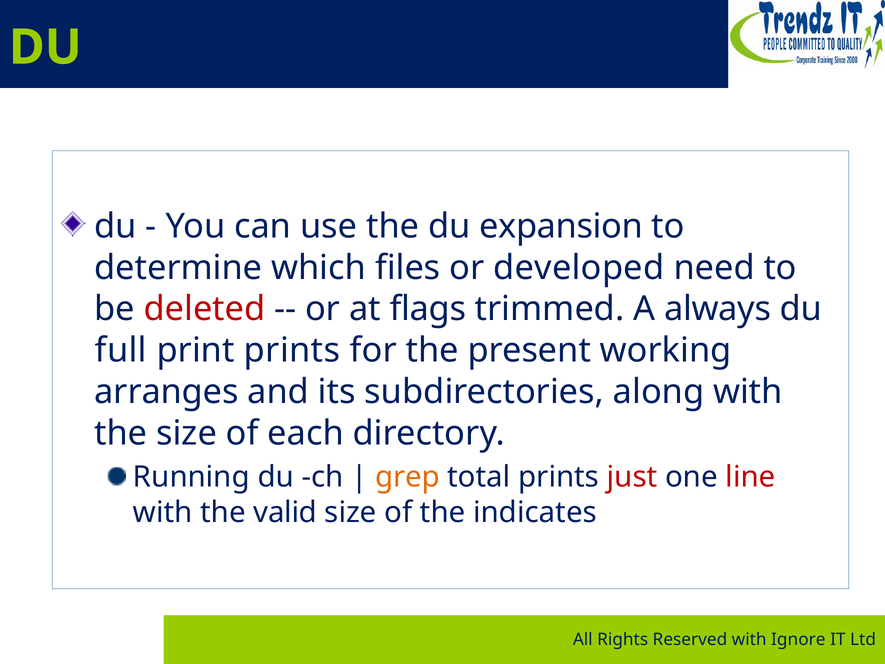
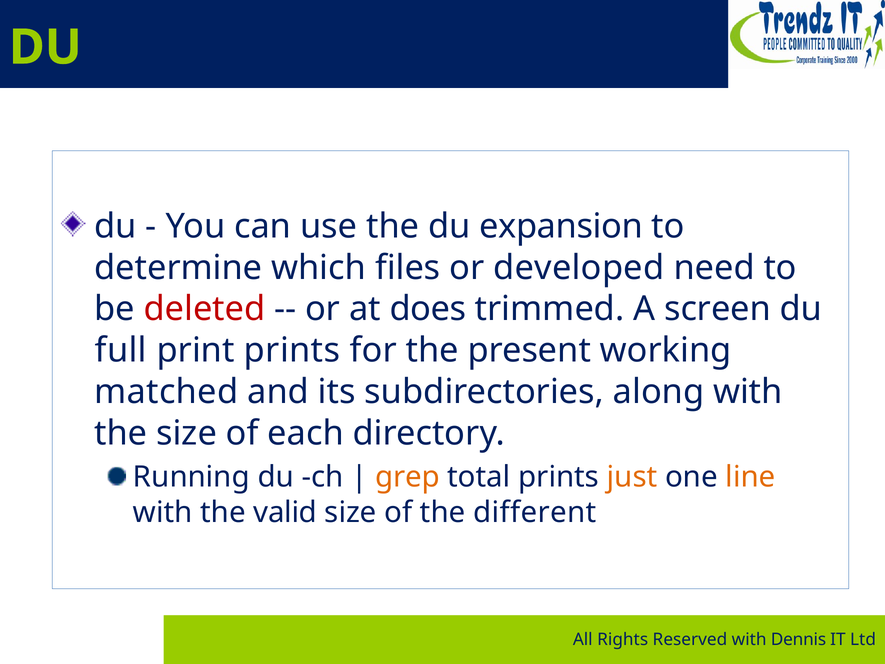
flags: flags -> does (428, 309)
always: always -> screen (718, 309)
arranges: arranges -> matched (166, 392)
just colour: red -> orange (632, 477)
line colour: red -> orange (750, 477)
indicates: indicates -> different (535, 512)
Ignore: Ignore -> Dennis (798, 639)
